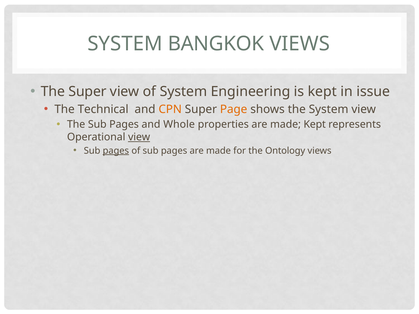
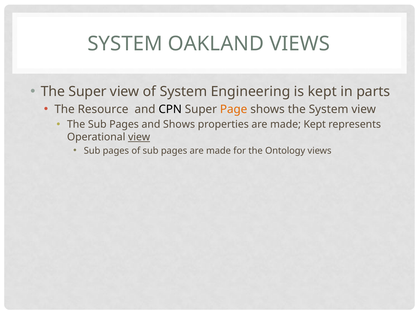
BANGKOK: BANGKOK -> OAKLAND (216, 44)
issue: issue -> parts (373, 92)
Technical: Technical -> Resource (103, 109)
CPN colour: orange -> black (170, 109)
and Whole: Whole -> Shows (179, 125)
pages underline: present -> none (116, 151)
